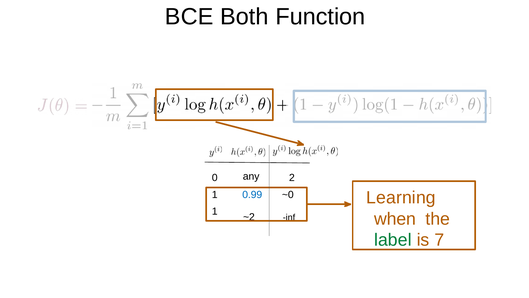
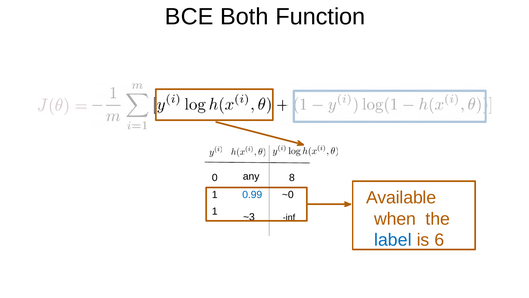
2: 2 -> 8 (292, 178)
Learning: Learning -> Available (401, 197)
~2: ~2 -> ~3 (249, 217)
label colour: green -> blue (393, 240)
7: 7 -> 6 (439, 240)
